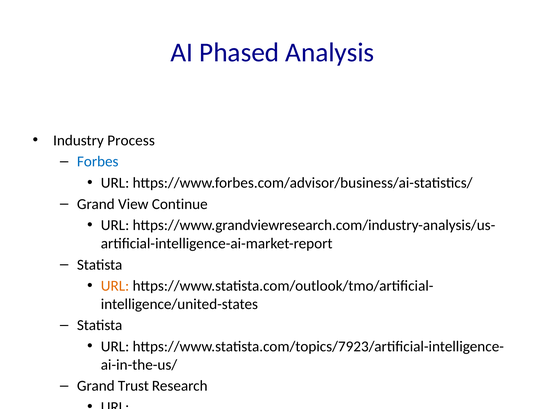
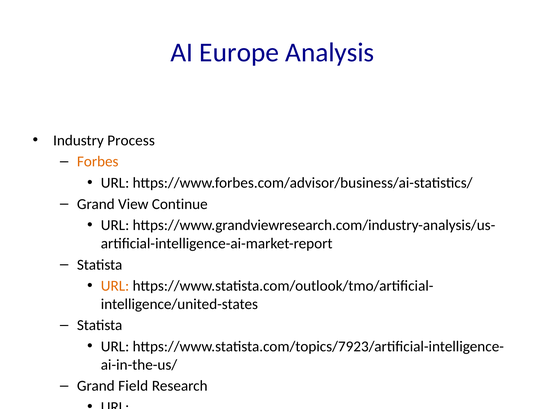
Phased: Phased -> Europe (239, 52)
Forbes colour: blue -> orange (98, 162)
Trust: Trust -> Field (133, 386)
